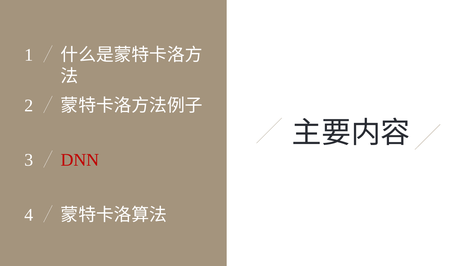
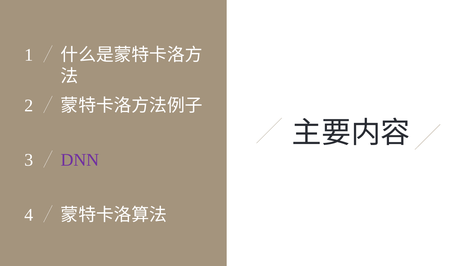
DNN colour: red -> purple (80, 160)
